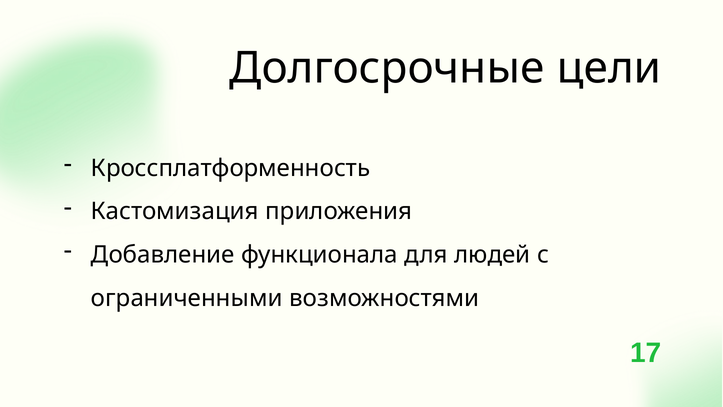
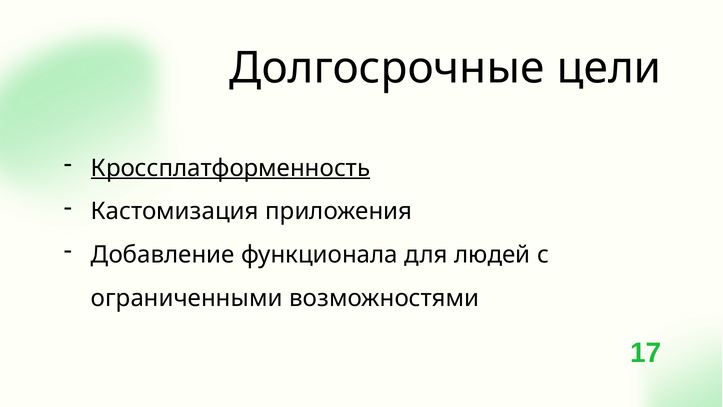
Кроссплатформенность underline: none -> present (231, 168)
